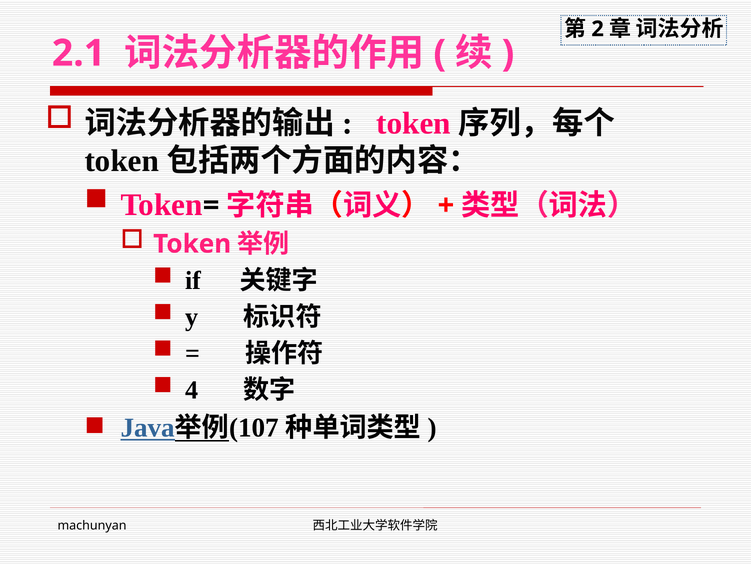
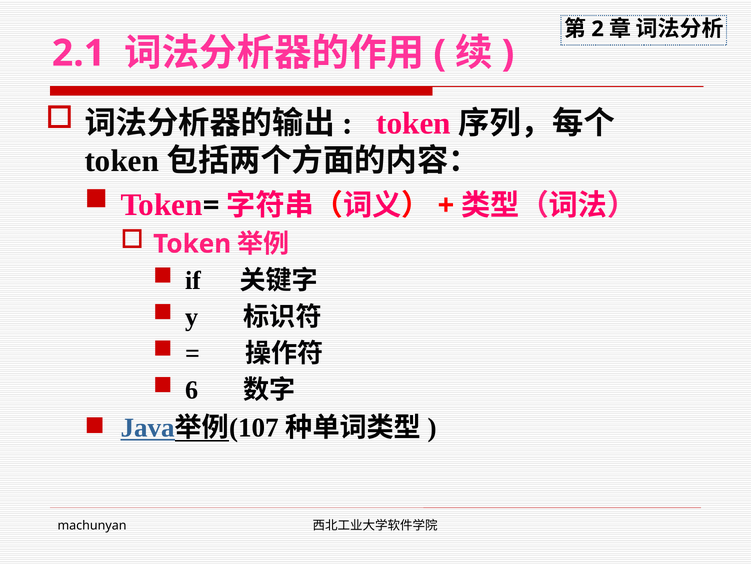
4: 4 -> 6 (192, 390)
